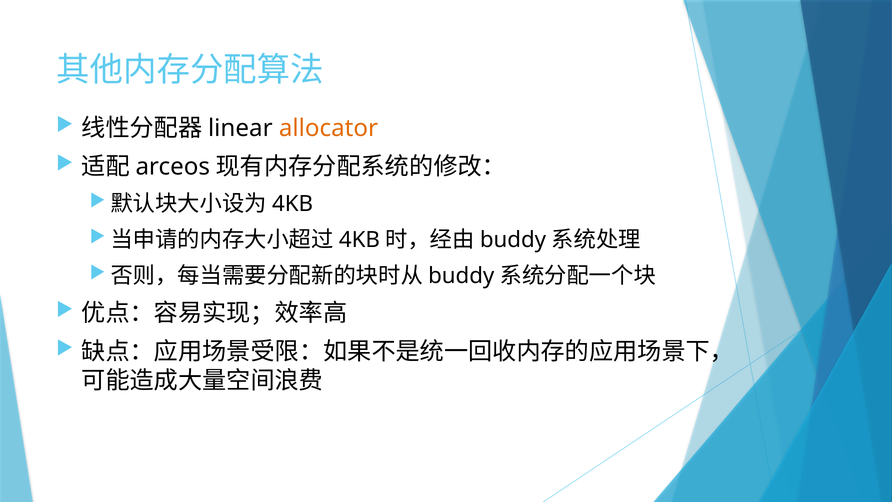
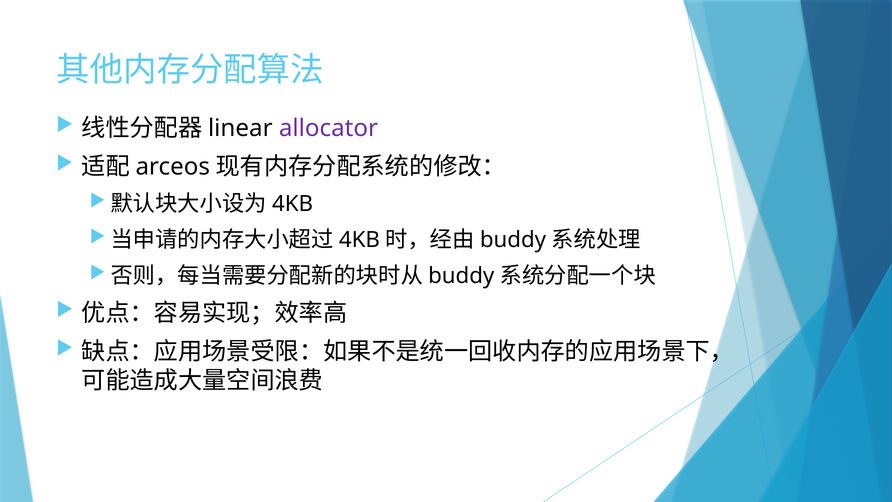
allocator colour: orange -> purple (328, 128)
